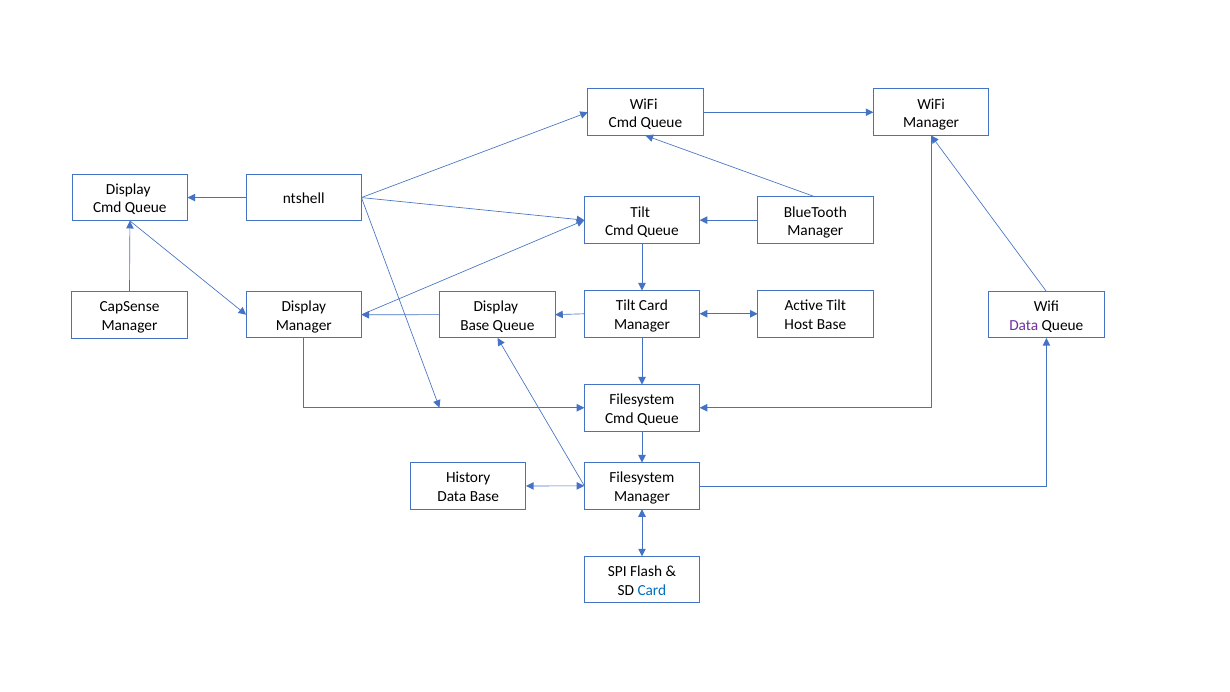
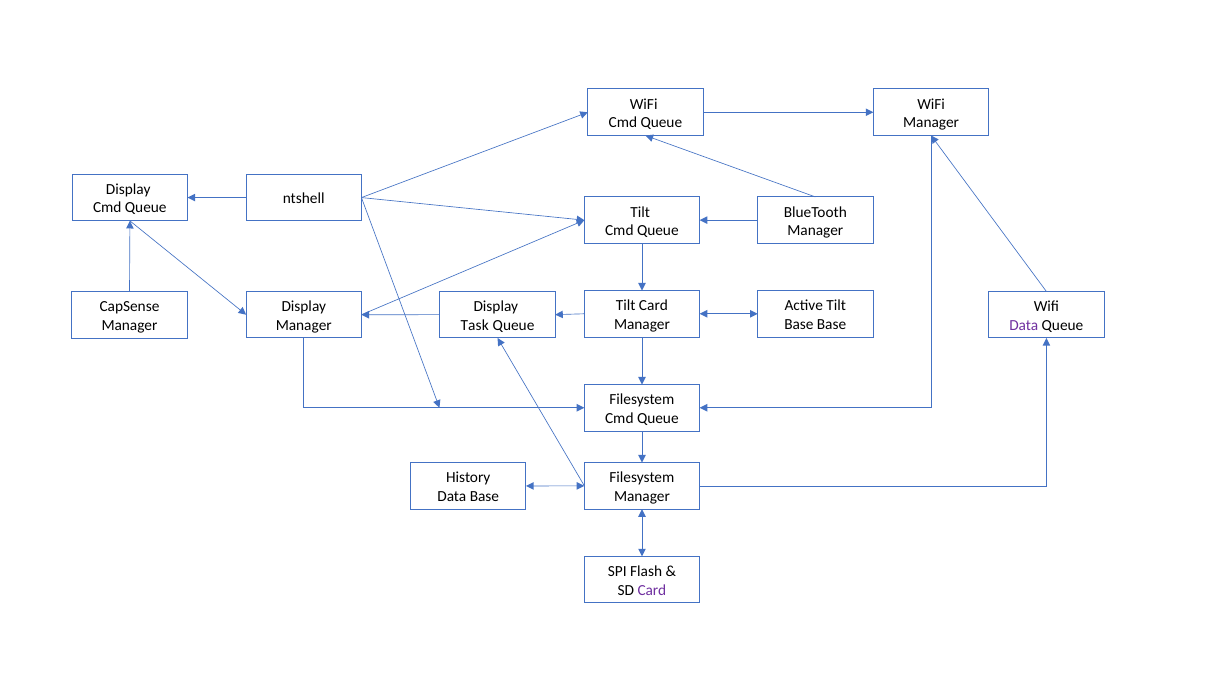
Host: Host -> Base (799, 324)
Base: Base -> Task (475, 325)
Card colour: blue -> purple (652, 590)
